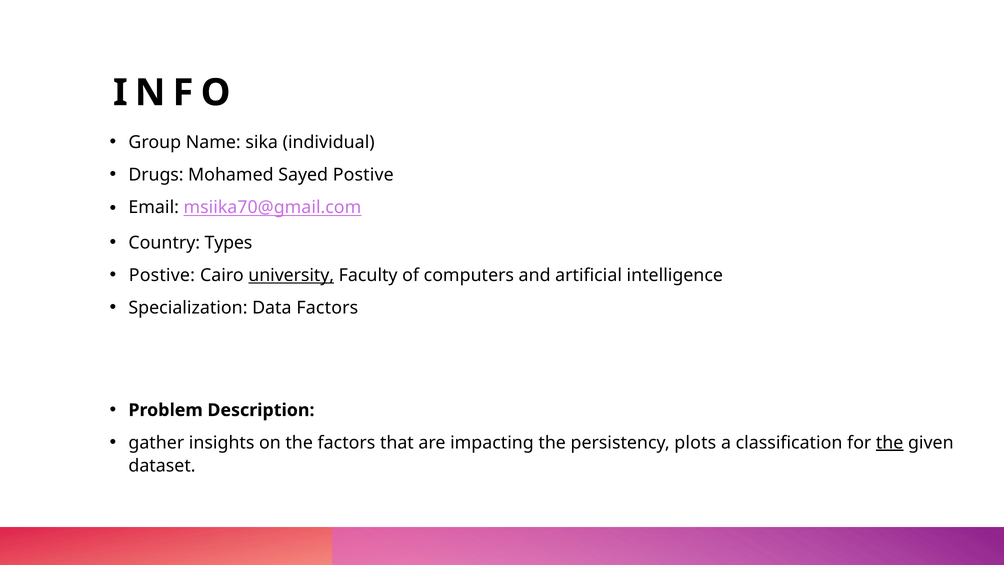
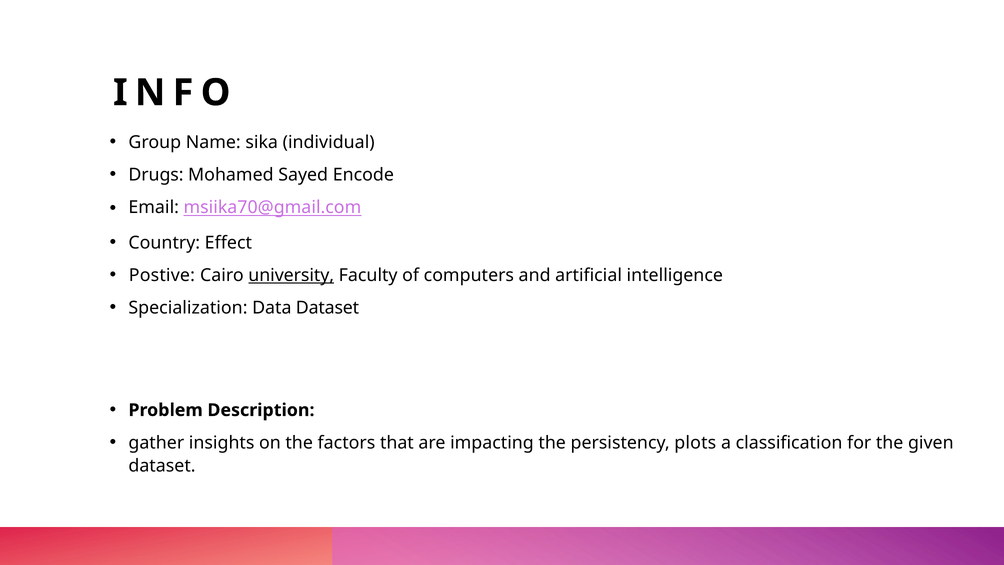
Sayed Postive: Postive -> Encode (363, 175)
Types: Types -> Effect (228, 243)
Data Factors: Factors -> Dataset (328, 308)
the underline: present -> none (890, 442)
